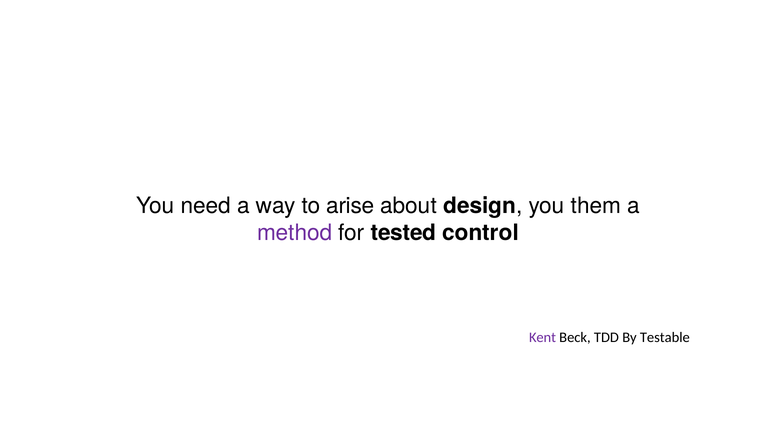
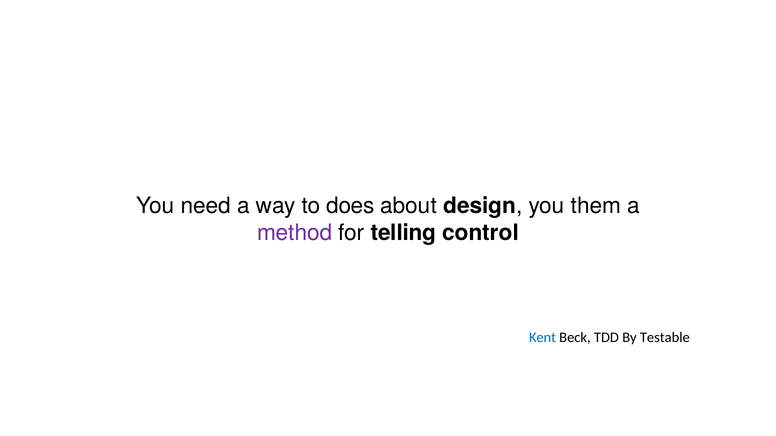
arise: arise -> does (350, 206)
tested: tested -> telling (404, 233)
Kent colour: purple -> blue (543, 338)
